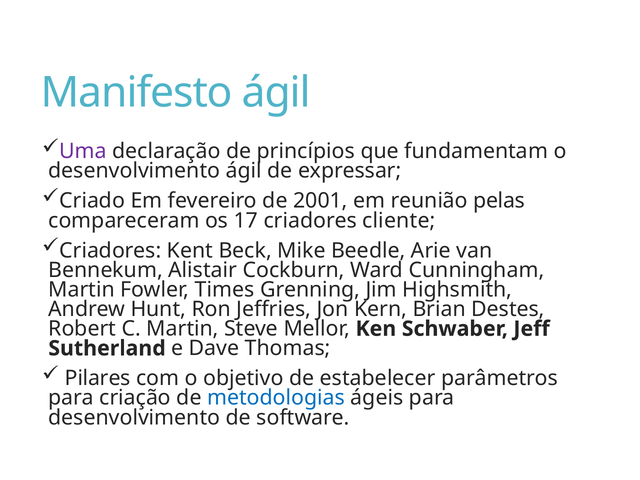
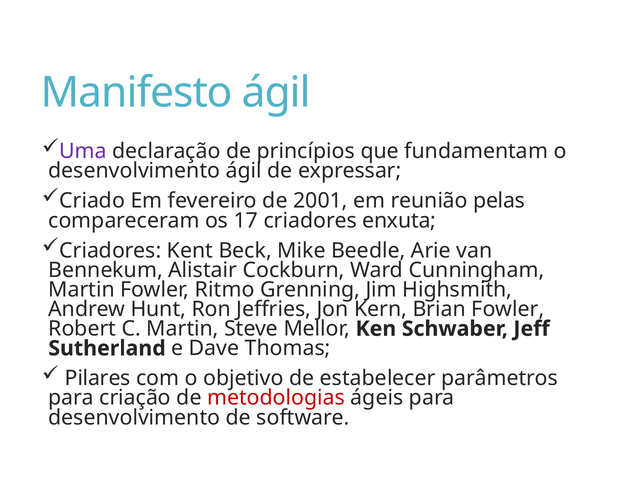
cliente: cliente -> enxuta (399, 220)
Times: Times -> Ritmo (225, 290)
Brian Destes: Destes -> Fowler (508, 309)
metodologias colour: blue -> red (276, 398)
